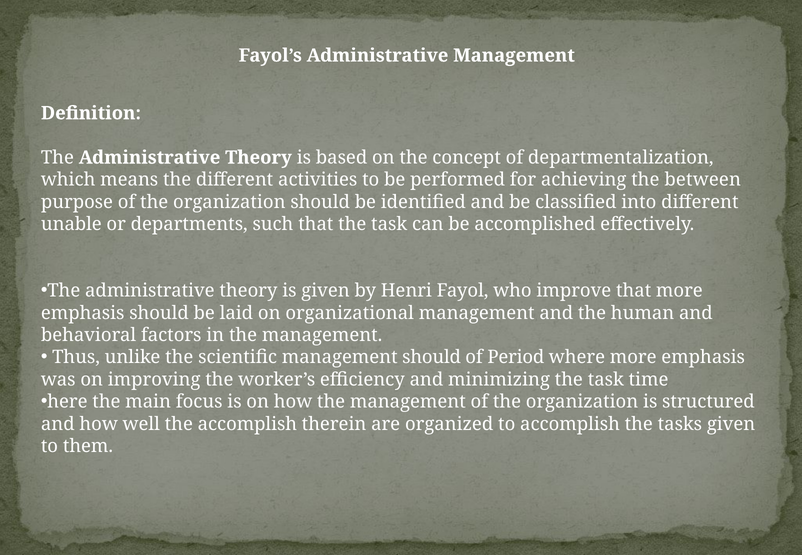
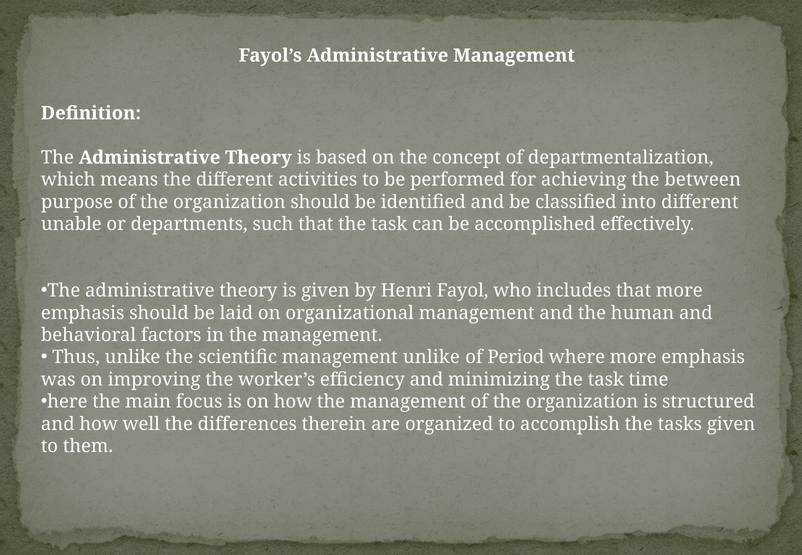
improve: improve -> includes (574, 291)
management should: should -> unlike (431, 358)
the accomplish: accomplish -> differences (247, 424)
